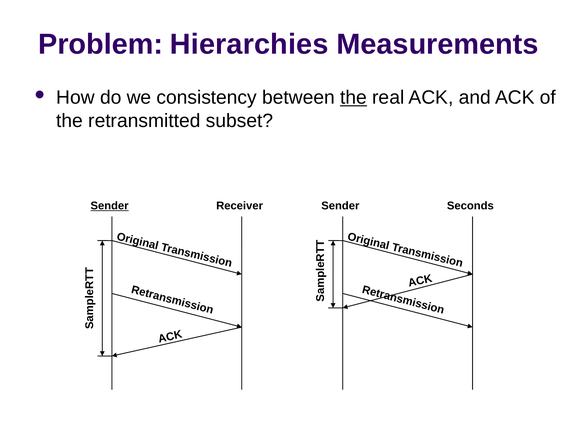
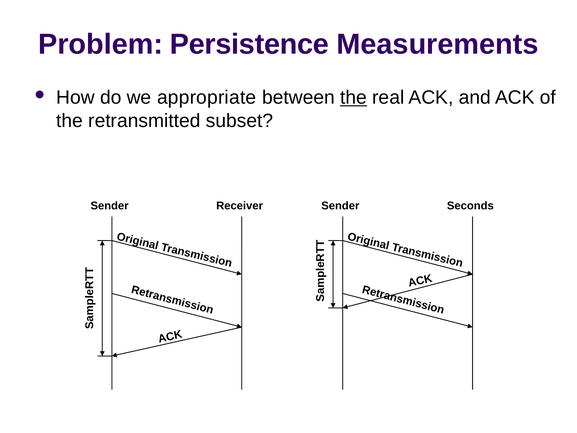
Hierarchies: Hierarchies -> Persistence (249, 44)
consistency: consistency -> appropriate (207, 98)
Sender underline: present -> none (110, 206)
